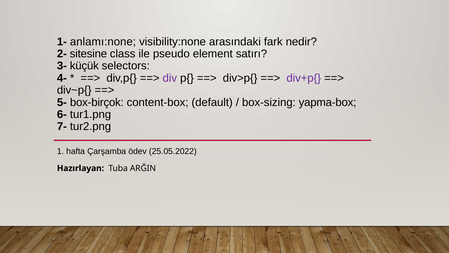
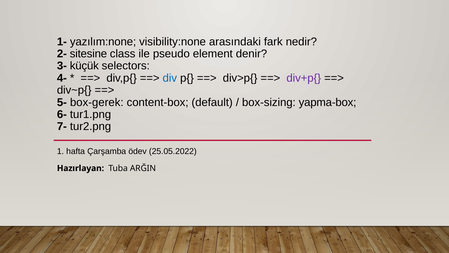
anlamı:none: anlamı:none -> yazılım:none (103, 42)
satırı: satırı -> denir (251, 54)
div colour: purple -> blue (170, 78)
box-birçok: box-birçok -> box-gerek (97, 102)
